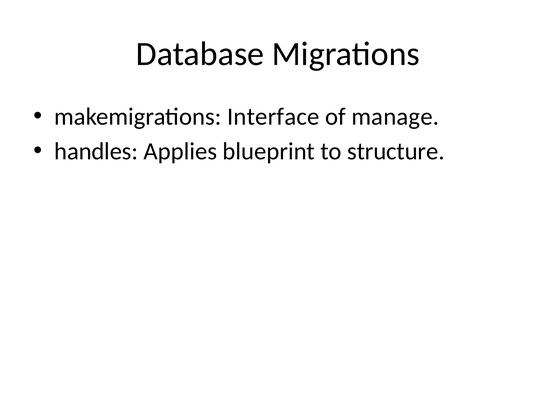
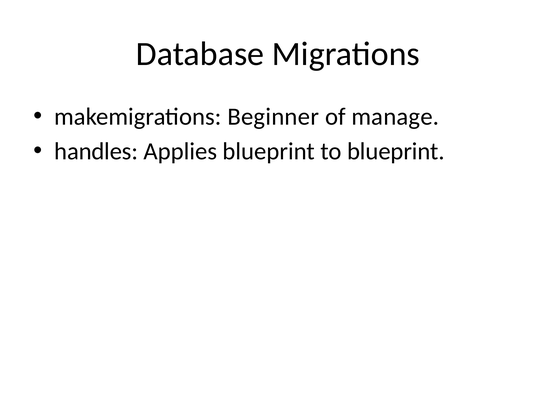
Interface: Interface -> Beginner (273, 117)
to structure: structure -> blueprint (396, 151)
